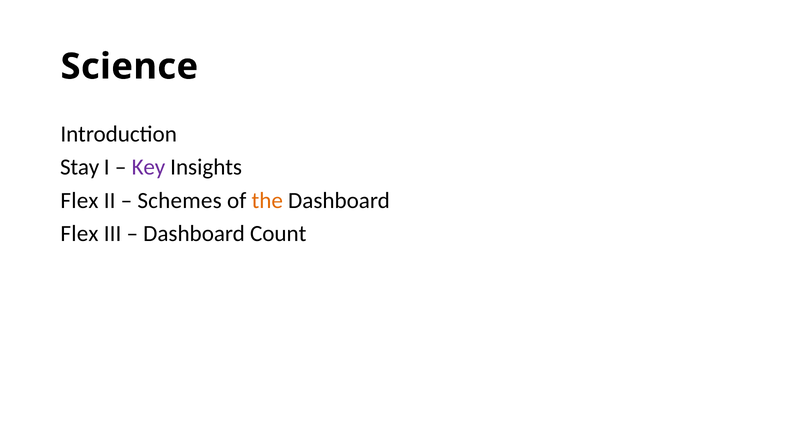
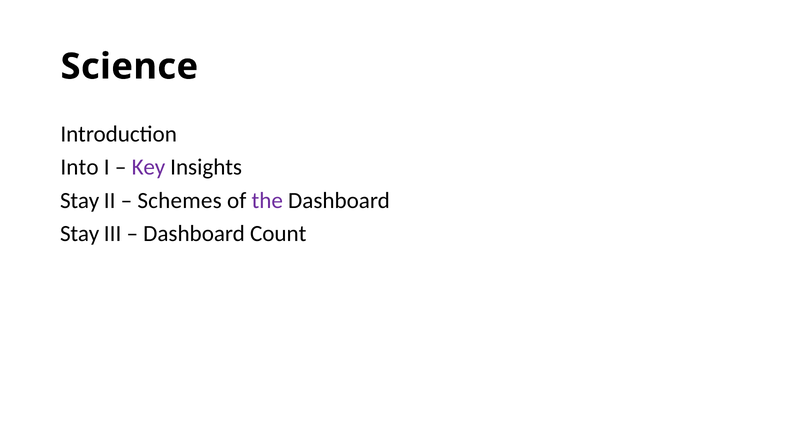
Stay: Stay -> Into (80, 167)
Flex: Flex -> Stay (80, 201)
the colour: orange -> purple (267, 201)
Flex: Flex -> Stay (80, 234)
